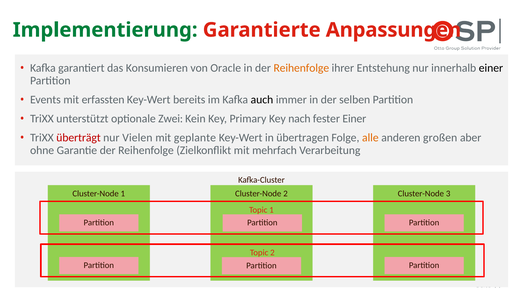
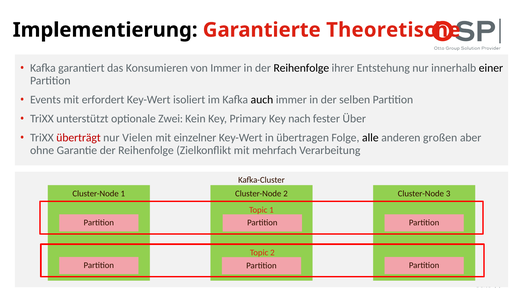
Implementierung colour: green -> black (105, 30)
Anpassungen: Anpassungen -> Theoretische (393, 30)
von Oracle: Oracle -> Immer (226, 68)
Reihenfolge colour: orange -> black (301, 68)
erfassten: erfassten -> erfordert (103, 100)
bereits: bereits -> isoliert (189, 100)
fester Einer: Einer -> Über (354, 119)
geplante: geplante -> einzelner (195, 138)
alle colour: orange -> black (370, 138)
